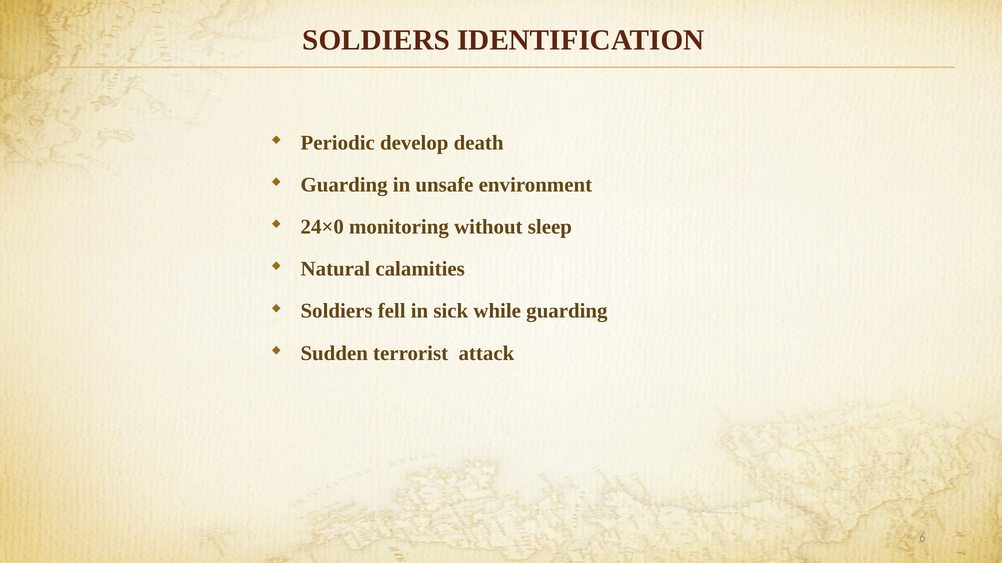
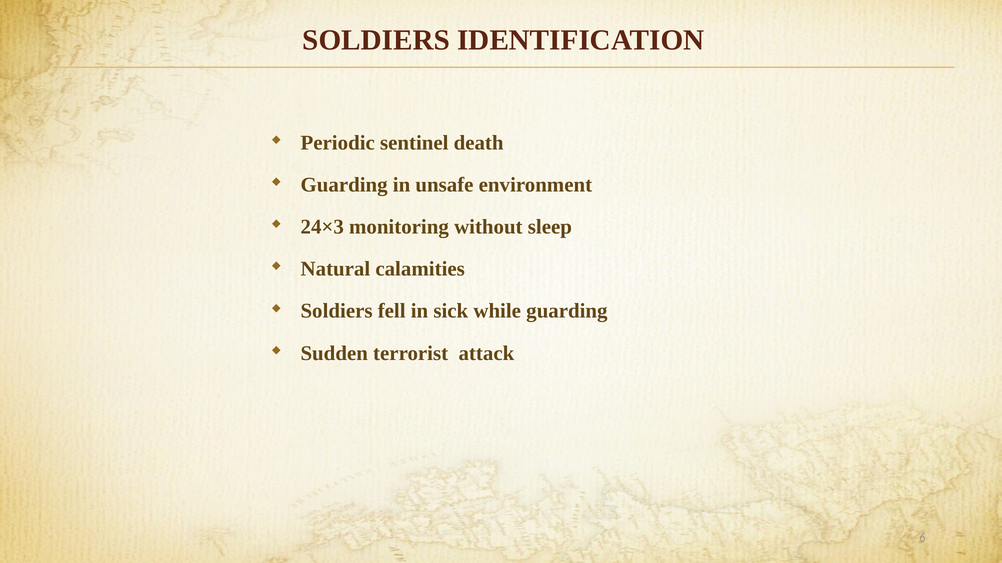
develop: develop -> sentinel (414, 143)
24×0: 24×0 -> 24×3 (322, 227)
